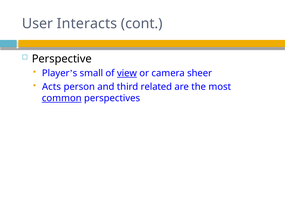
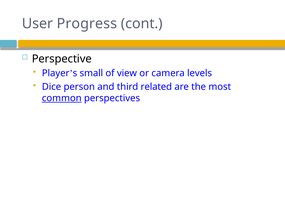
Interacts: Interacts -> Progress (87, 24)
view underline: present -> none (127, 73)
sheer: sheer -> levels (200, 73)
Acts: Acts -> Dice (52, 87)
